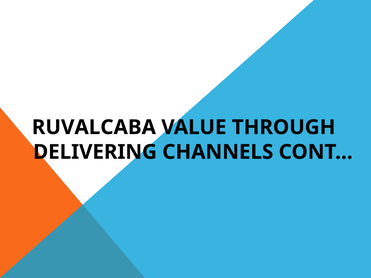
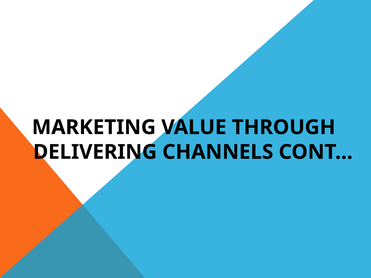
RUVALCABA: RUVALCABA -> MARKETING (94, 127)
